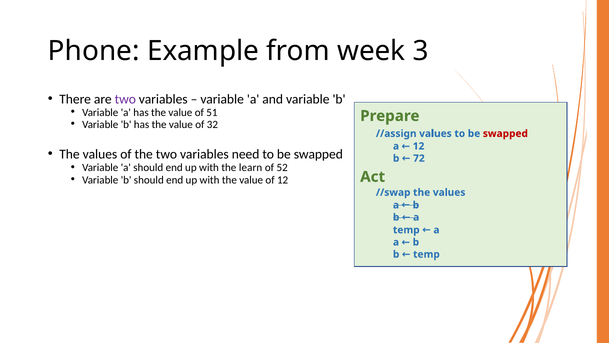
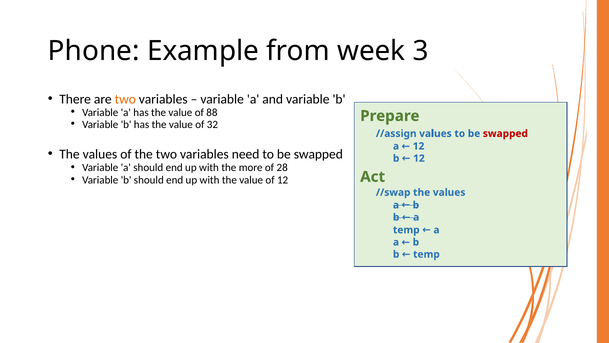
two colour: purple -> orange (125, 99)
51: 51 -> 88 (212, 112)
b 72: 72 -> 12 (419, 158)
learn: learn -> more (251, 168)
52: 52 -> 28 (282, 168)
